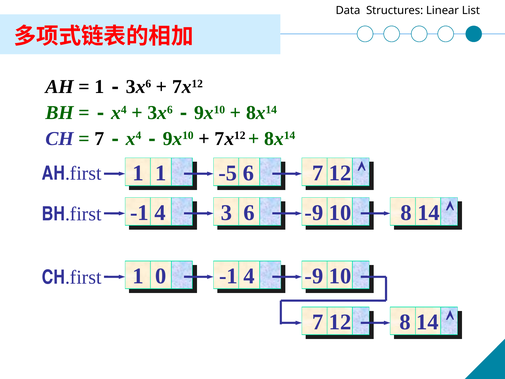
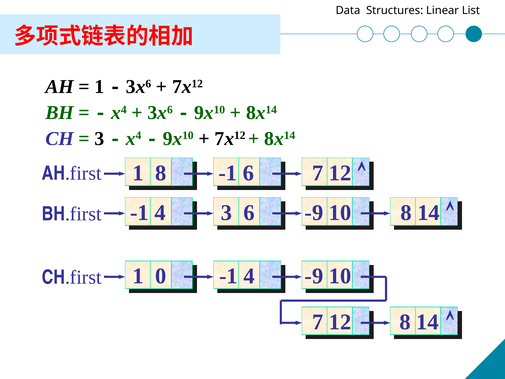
7: 7 -> 3 (100, 139)
1: 1 -> 8 (161, 173)
-5: -5 -> -1 (228, 173)
